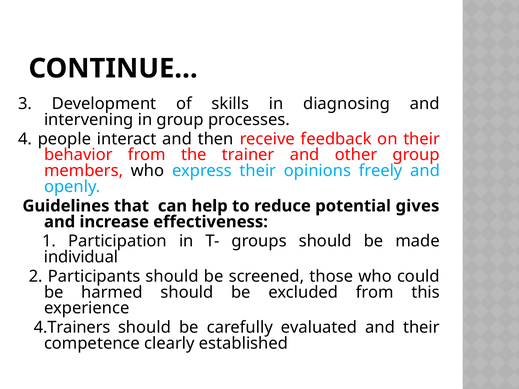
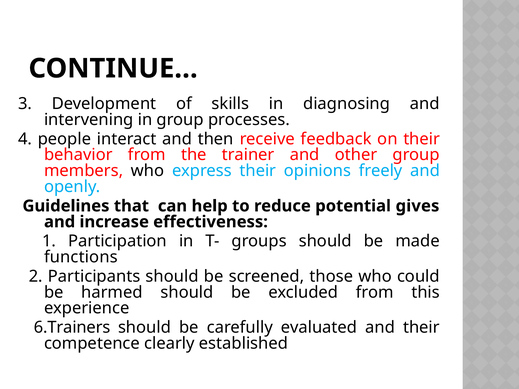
individual: individual -> functions (81, 257)
4.Trainers: 4.Trainers -> 6.Trainers (72, 328)
